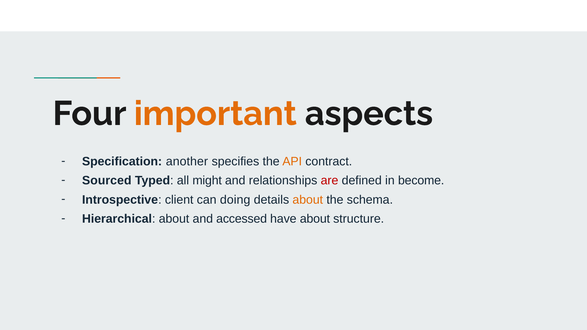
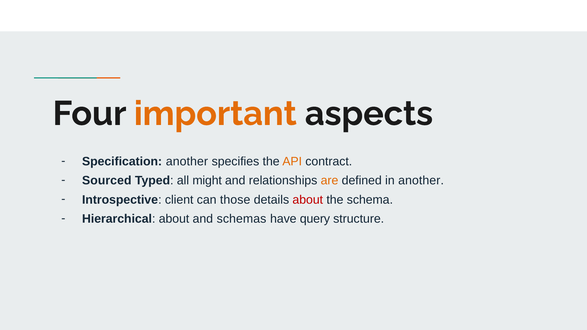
are colour: red -> orange (330, 181)
in become: become -> another (421, 181)
doing: doing -> those (235, 200)
about colour: orange -> red (308, 200)
accessed: accessed -> schemas (242, 219)
have about: about -> query (315, 219)
